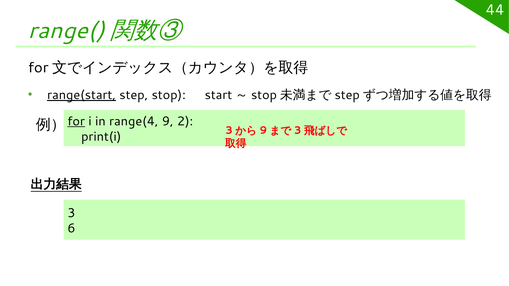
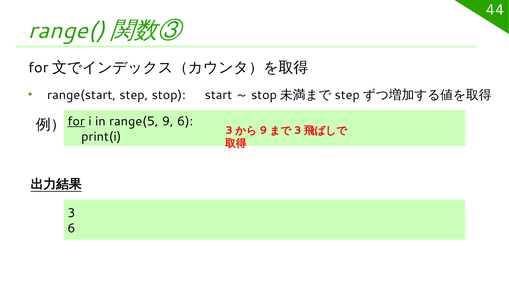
range(start underline: present -> none (82, 95)
range(4: range(4 -> range(5 (134, 121)
9 2: 2 -> 6 (185, 121)
